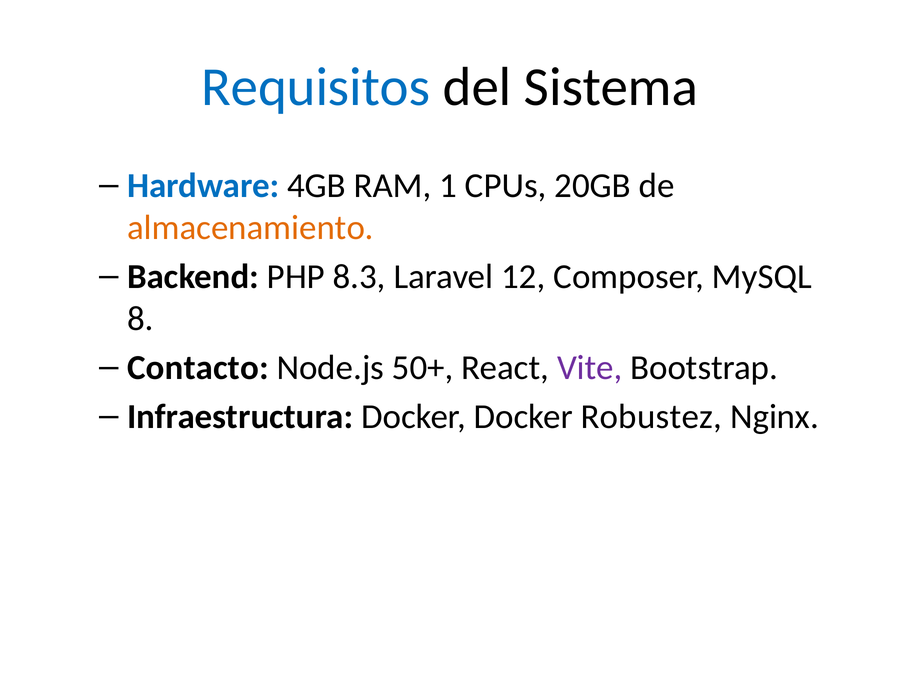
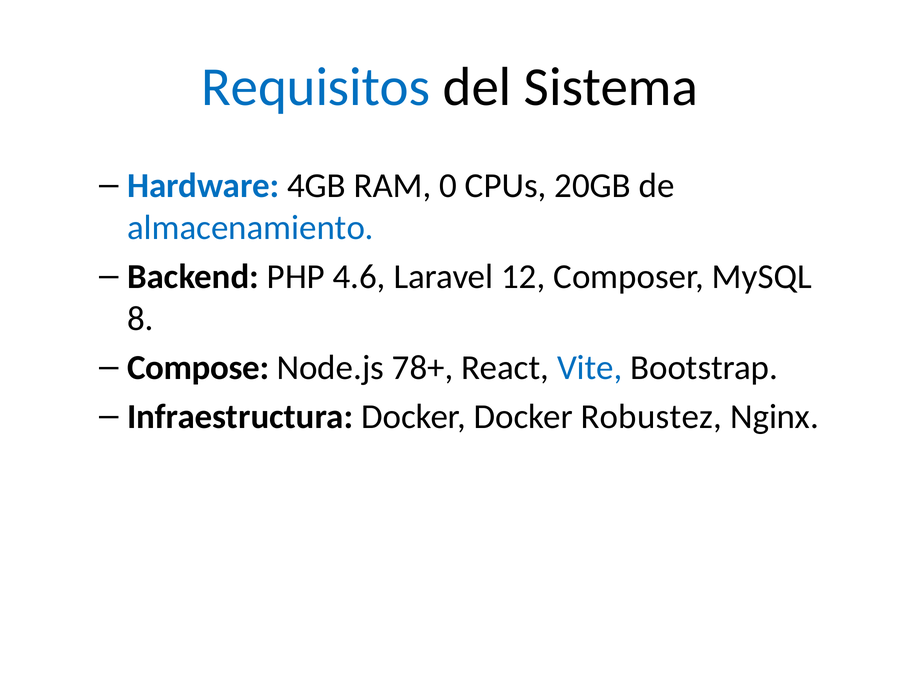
1: 1 -> 0 (448, 185)
almacenamiento colour: orange -> blue (250, 227)
8.3: 8.3 -> 4.6 (359, 277)
Contacto: Contacto -> Compose (198, 368)
50+: 50+ -> 78+ (423, 368)
Vite colour: purple -> blue (590, 368)
